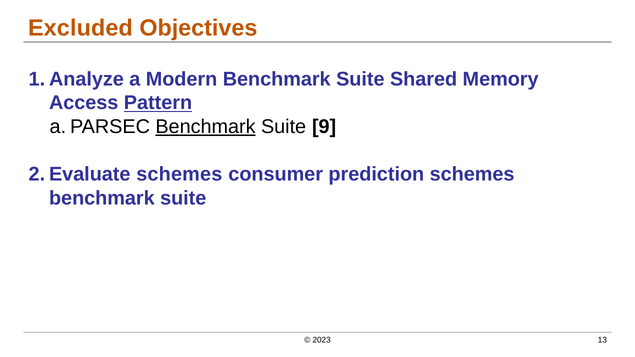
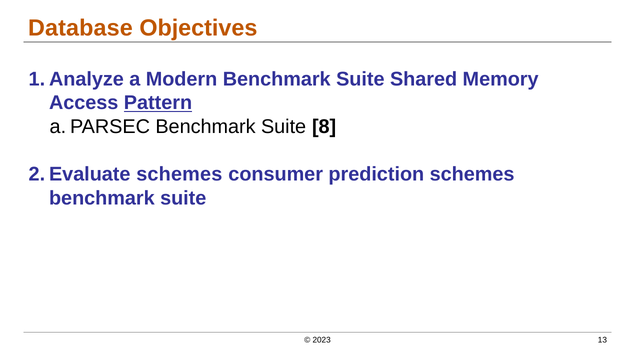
Excluded: Excluded -> Database (80, 28)
Benchmark underline: present -> none (206, 127)
9: 9 -> 8 (324, 127)
